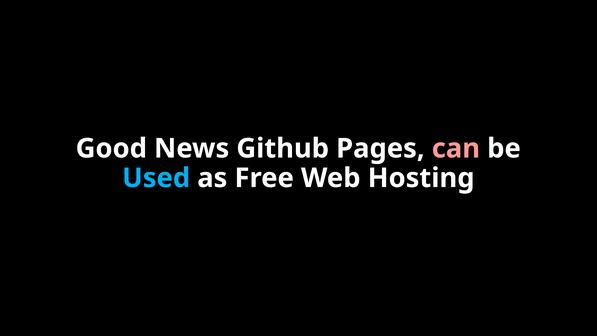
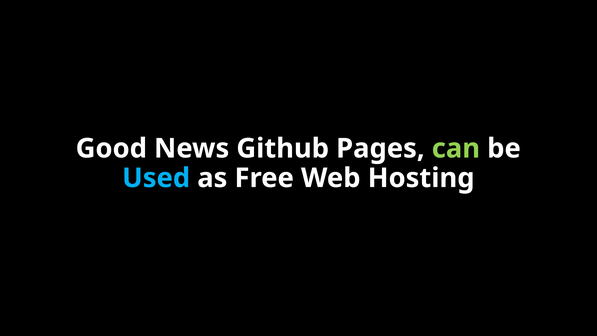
can colour: pink -> light green (456, 148)
